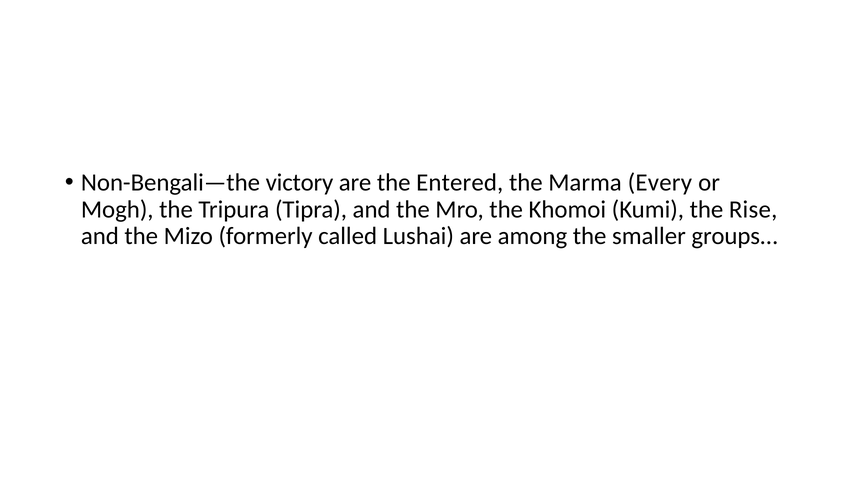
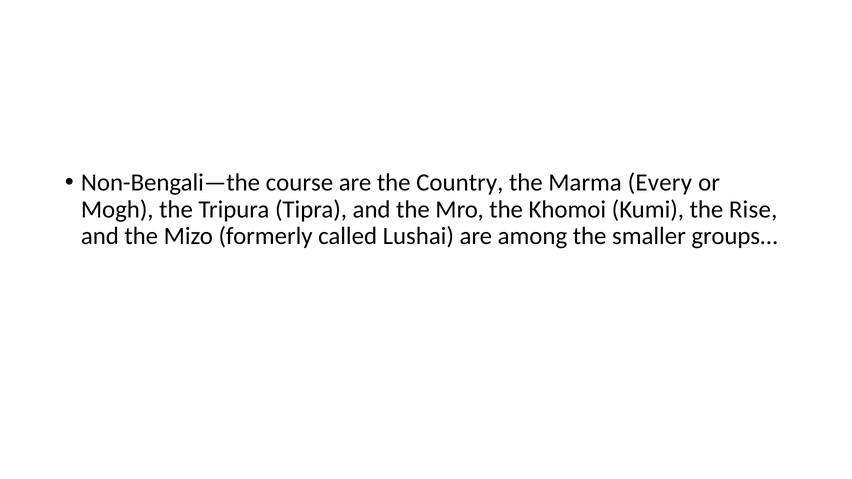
victory: victory -> course (299, 183)
Entered: Entered -> Country (460, 183)
